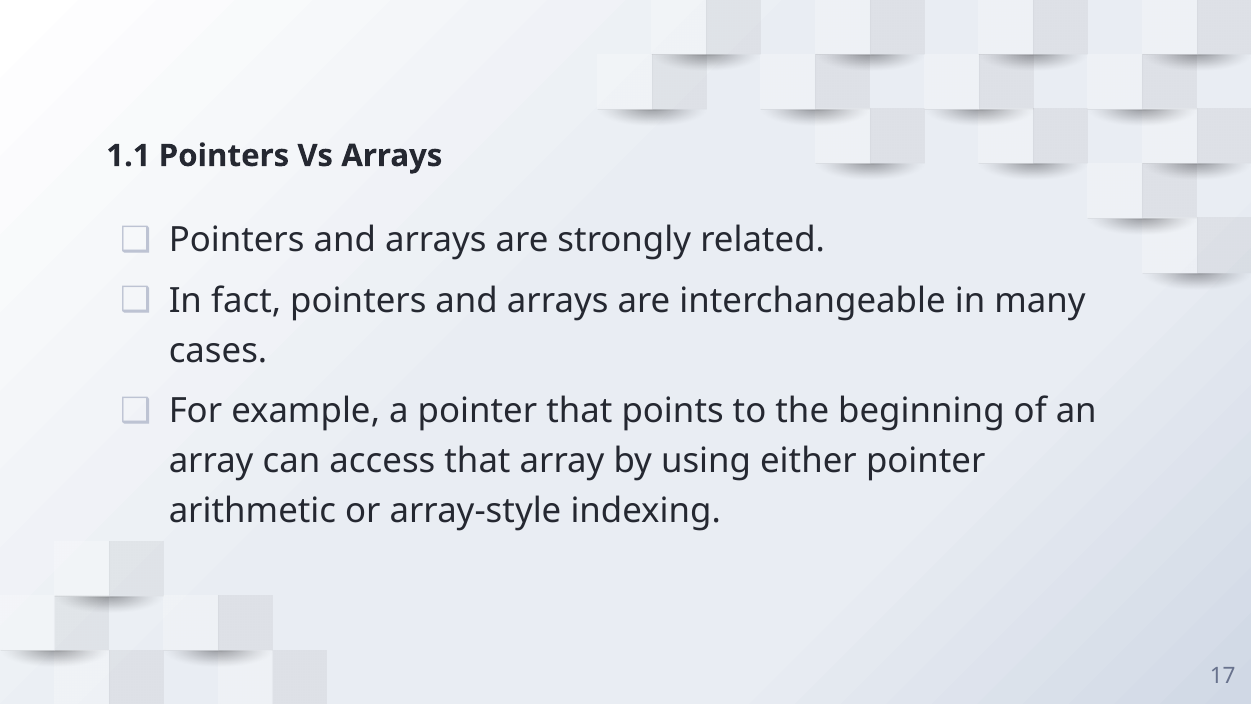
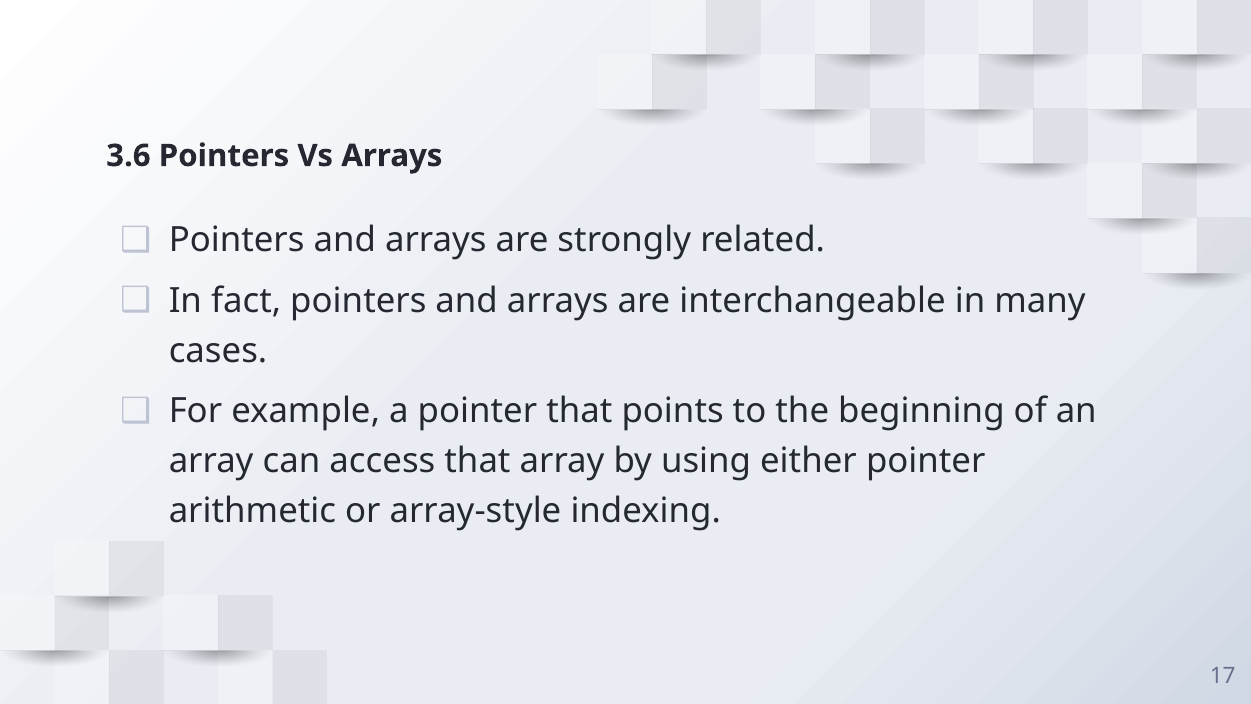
1.1: 1.1 -> 3.6 (128, 156)
